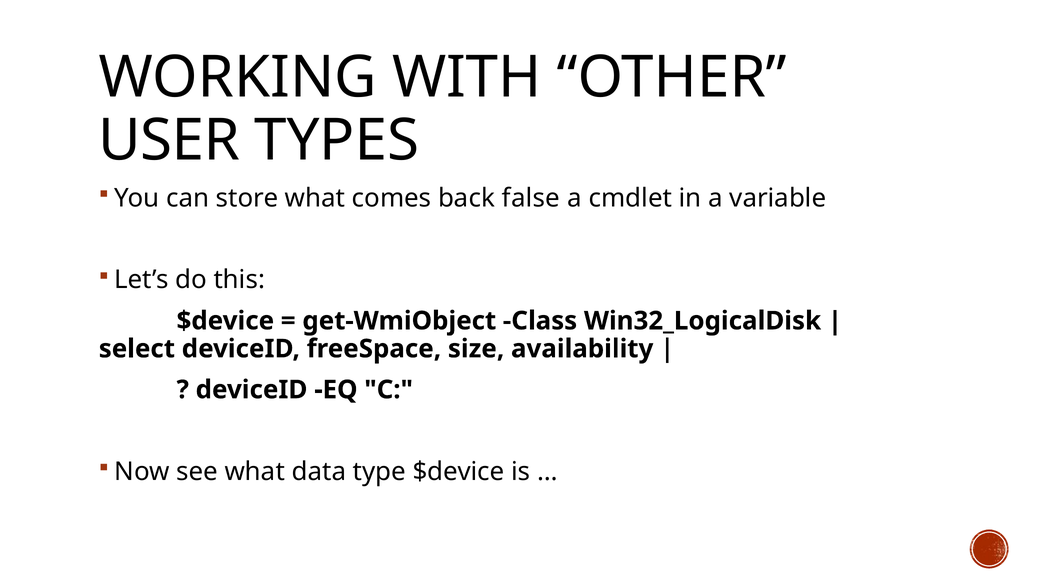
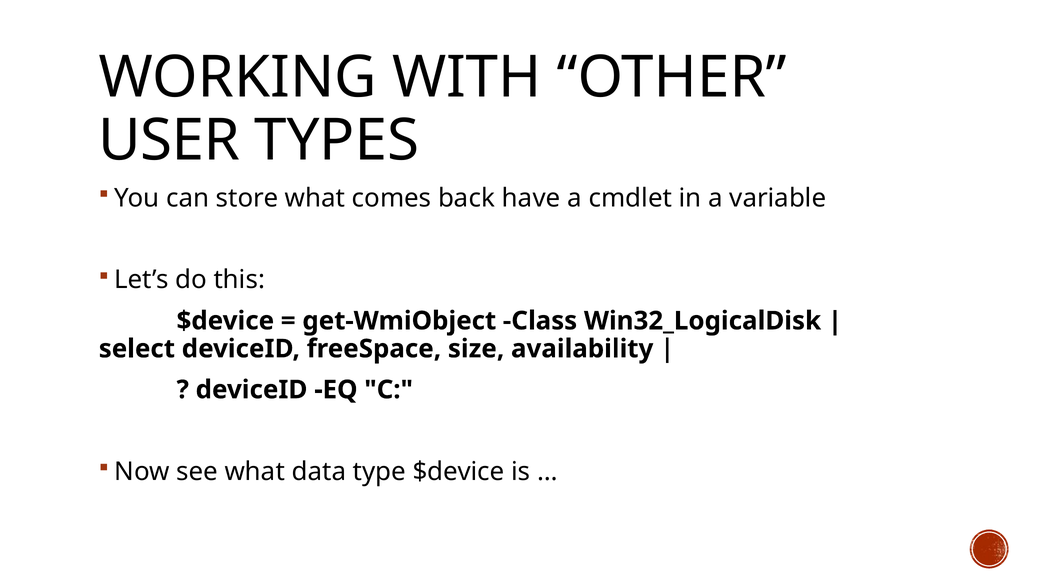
false: false -> have (531, 198)
